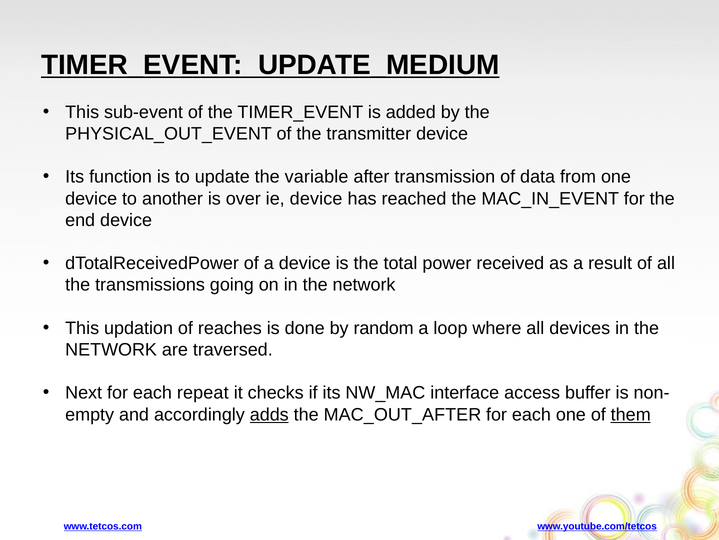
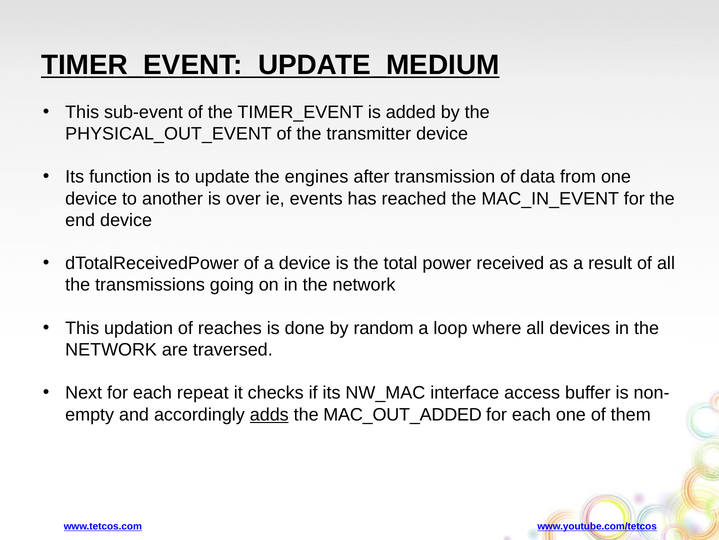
variable: variable -> engines (317, 177)
ie device: device -> events (316, 198)
MAC_OUT_AFTER: MAC_OUT_AFTER -> MAC_OUT_ADDED (403, 414)
them underline: present -> none (631, 414)
